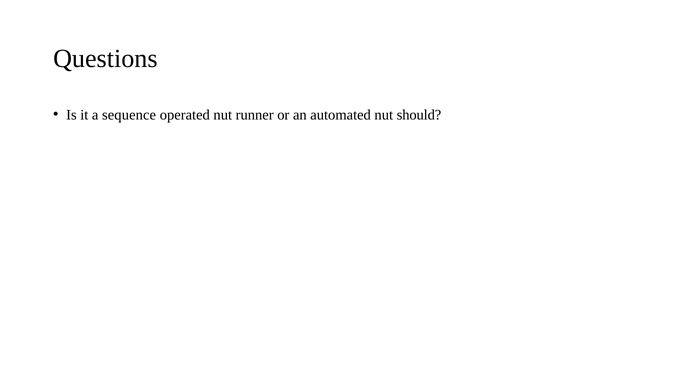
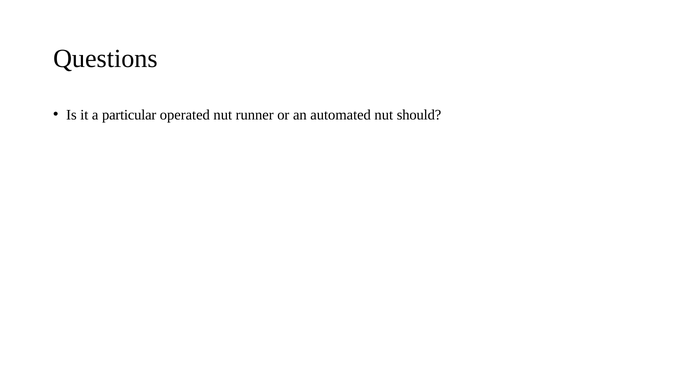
sequence: sequence -> particular (129, 115)
